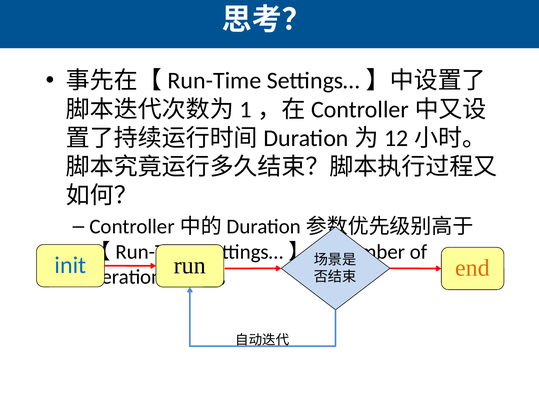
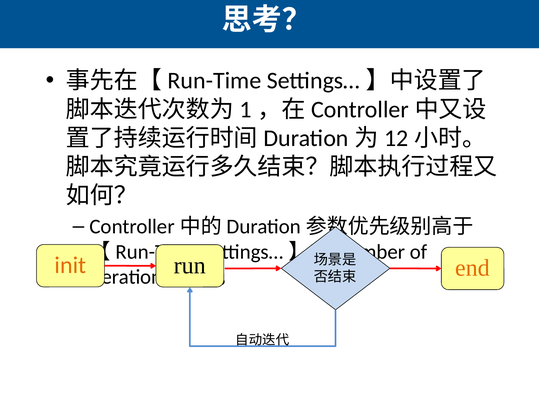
init colour: blue -> orange (70, 265)
